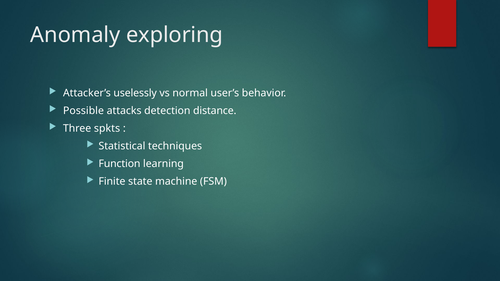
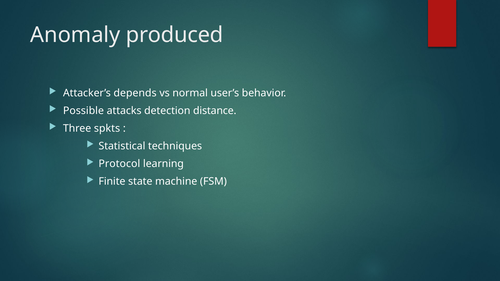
exploring: exploring -> produced (175, 35)
uselessly: uselessly -> depends (135, 93)
Function: Function -> Protocol (119, 164)
